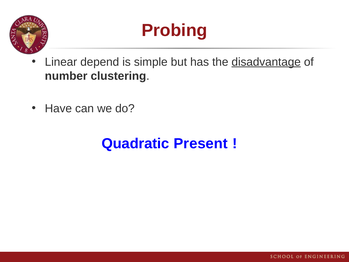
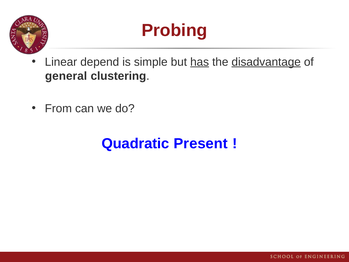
has underline: none -> present (200, 62)
number: number -> general (66, 76)
Have: Have -> From (58, 108)
